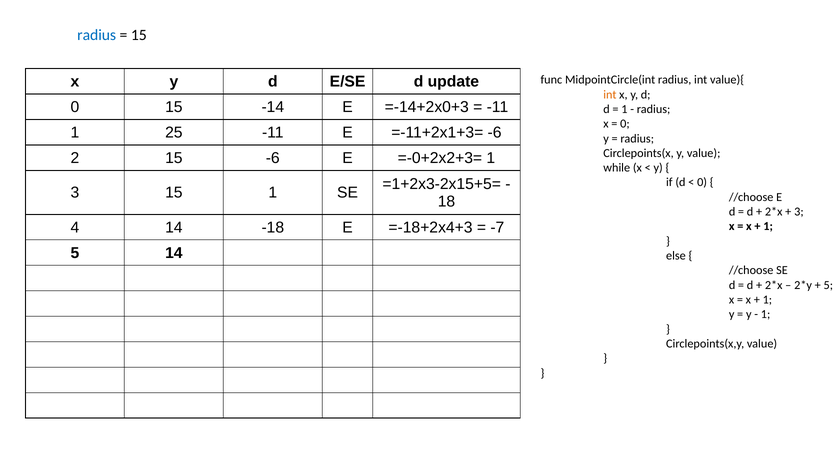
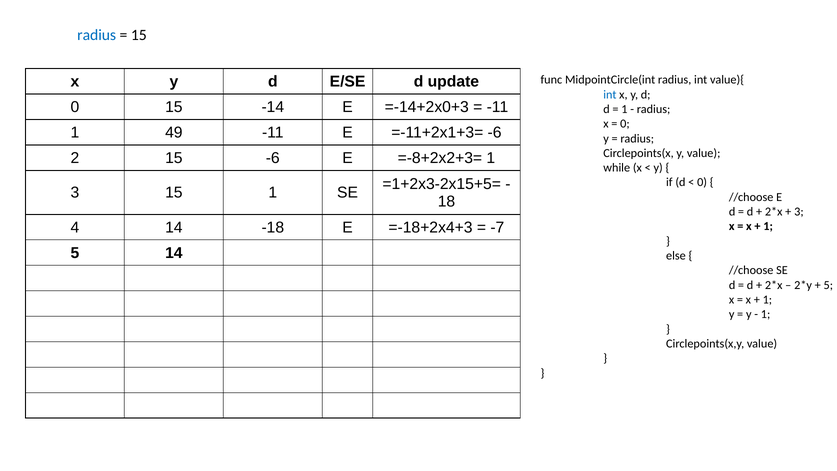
int colour: orange -> blue (610, 94)
25: 25 -> 49 (174, 132)
=-0+2x2+3=: =-0+2x2+3= -> =-8+2x2+3= (440, 158)
